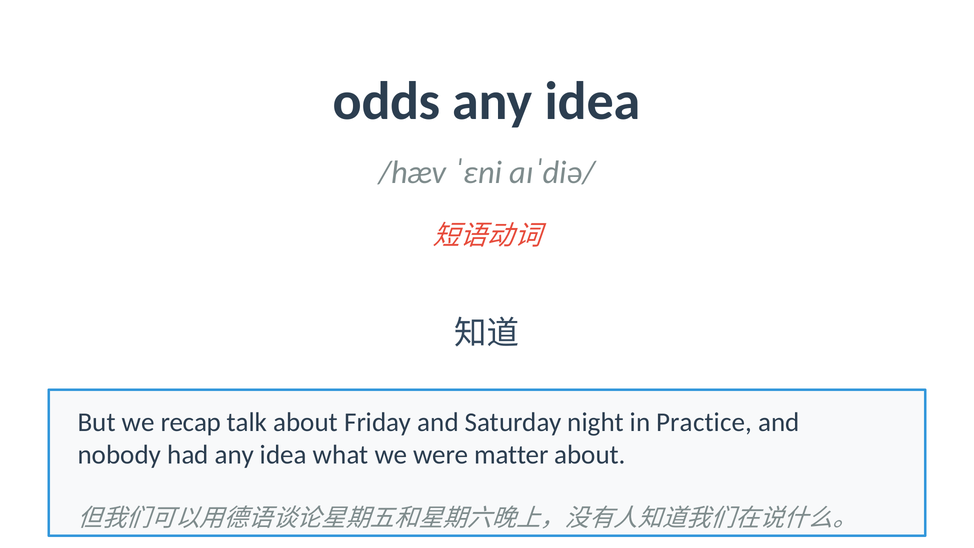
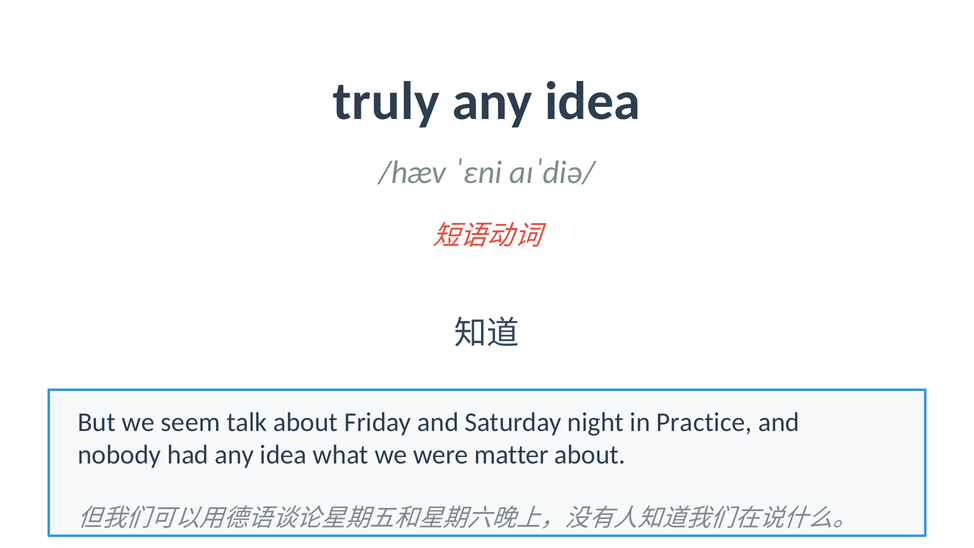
odds: odds -> truly (386, 101)
recap: recap -> seem (191, 422)
